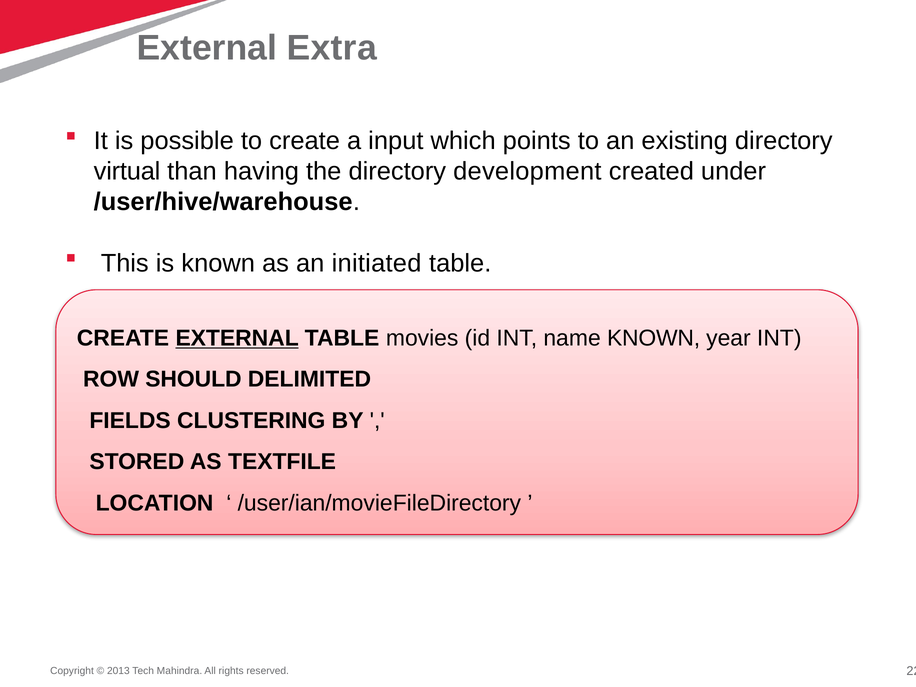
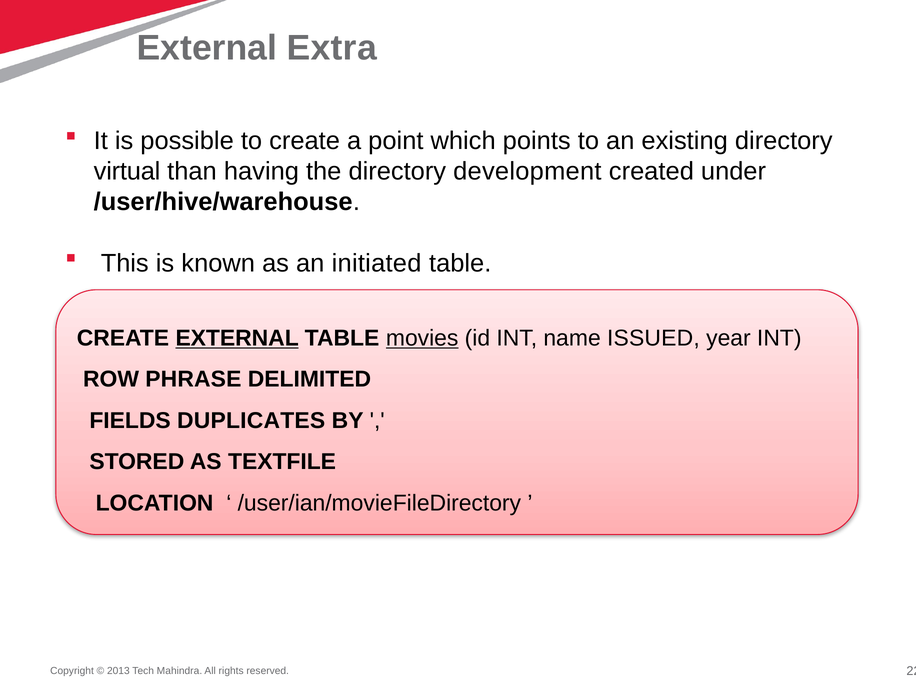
input: input -> point (396, 141)
movies underline: none -> present (422, 338)
name KNOWN: KNOWN -> ISSUED (653, 338)
SHOULD: SHOULD -> PHRASE (193, 379)
CLUSTERING: CLUSTERING -> DUPLICATES (251, 421)
